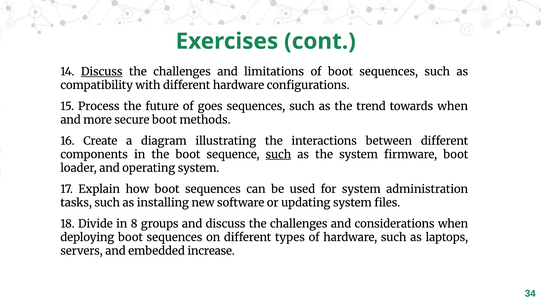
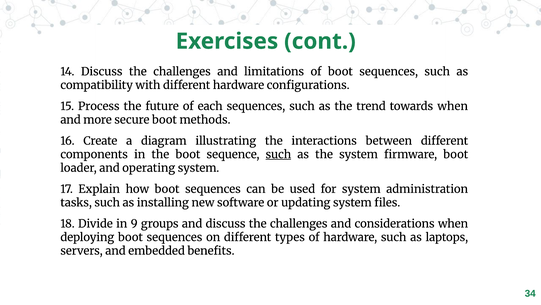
Discuss underline: present -> none (102, 72)
goes: goes -> each (210, 106)
8: 8 -> 9 (134, 223)
increase: increase -> benefits (211, 250)
